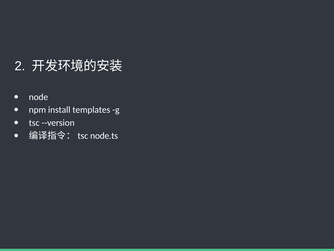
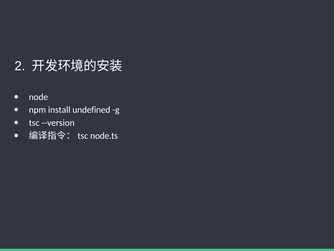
templates: templates -> undefined (91, 110)
